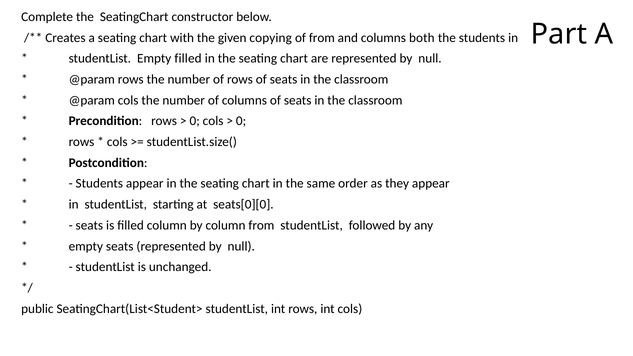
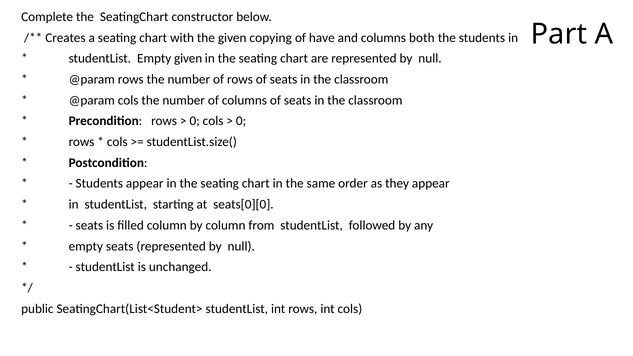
of from: from -> have (322, 38)
Empty filled: filled -> given (188, 59)
